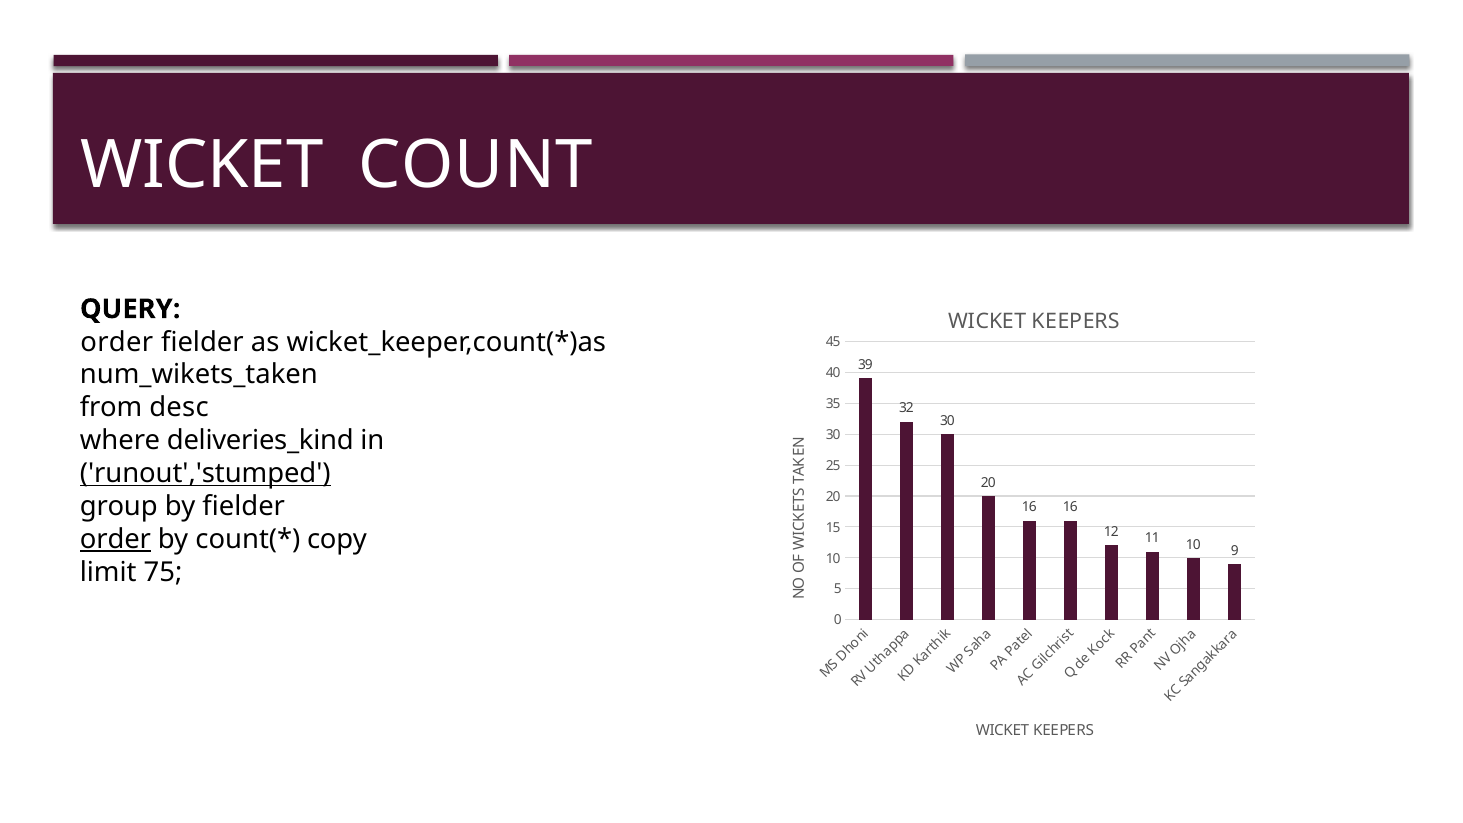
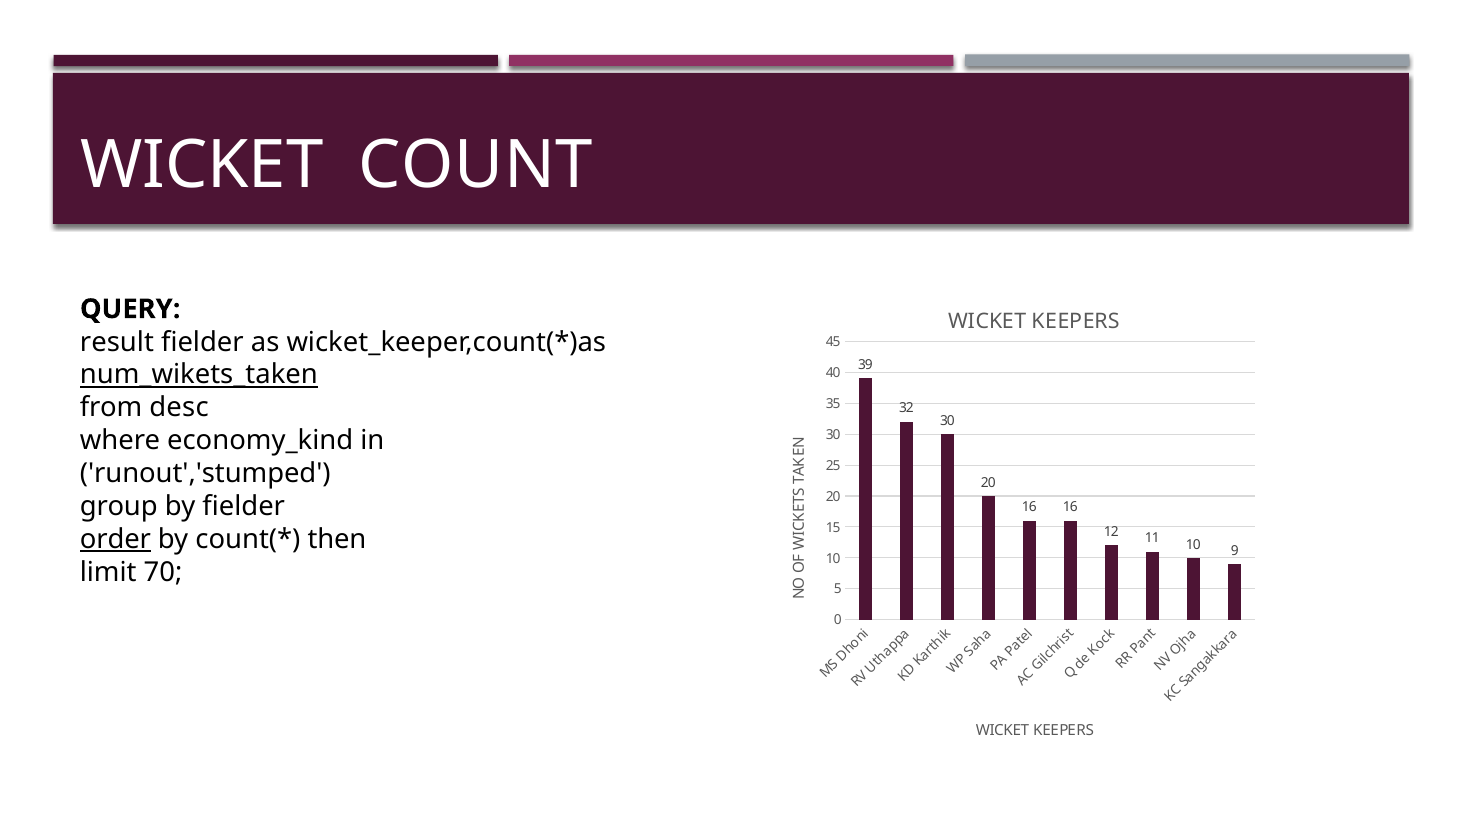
order: order -> result (117, 342)
num_wikets_taken underline: none -> present (199, 375)
deliveries_kind: deliveries_kind -> economy_kind (260, 441)
runout','stumped underline: present -> none (205, 474)
copy: copy -> then (337, 539)
75: 75 -> 70 (163, 572)
